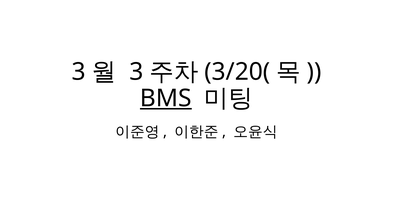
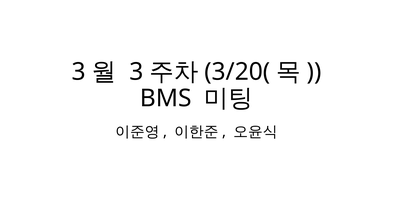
BMS underline: present -> none (166, 98)
